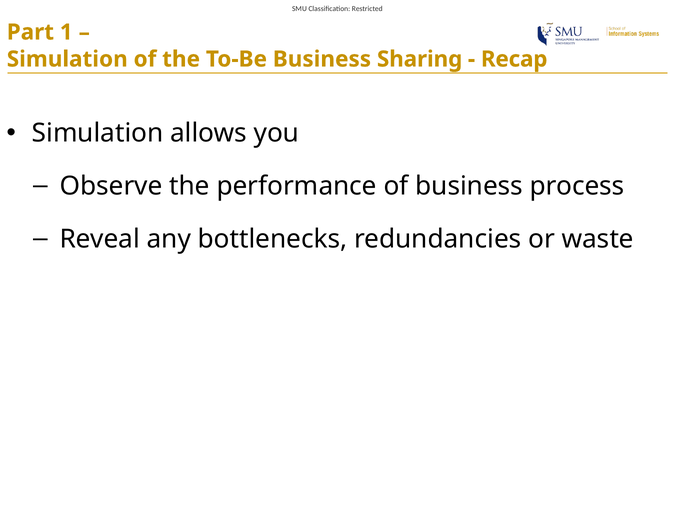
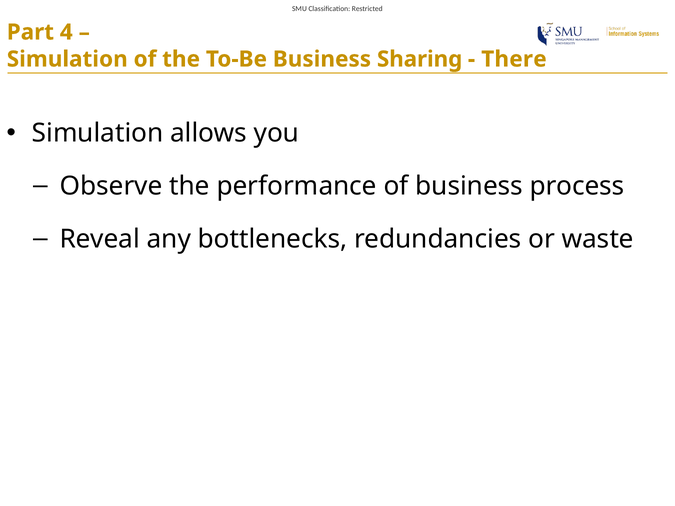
1: 1 -> 4 (66, 32)
Recap: Recap -> There (514, 59)
